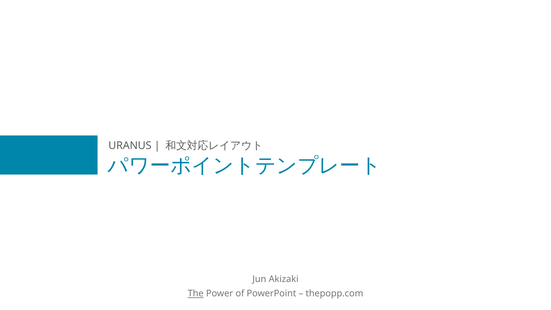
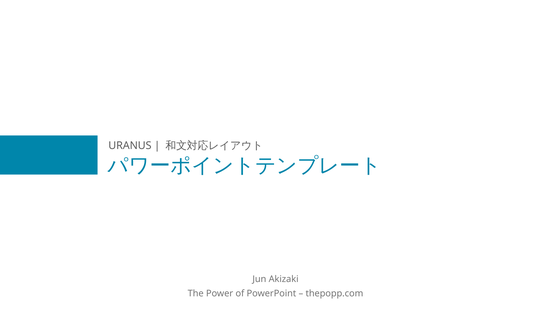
The underline: present -> none (196, 294)
